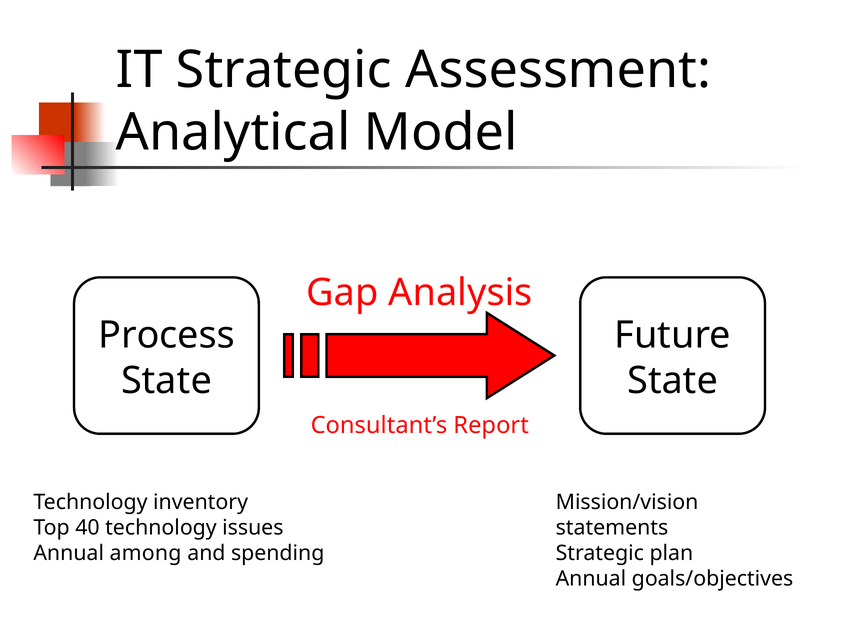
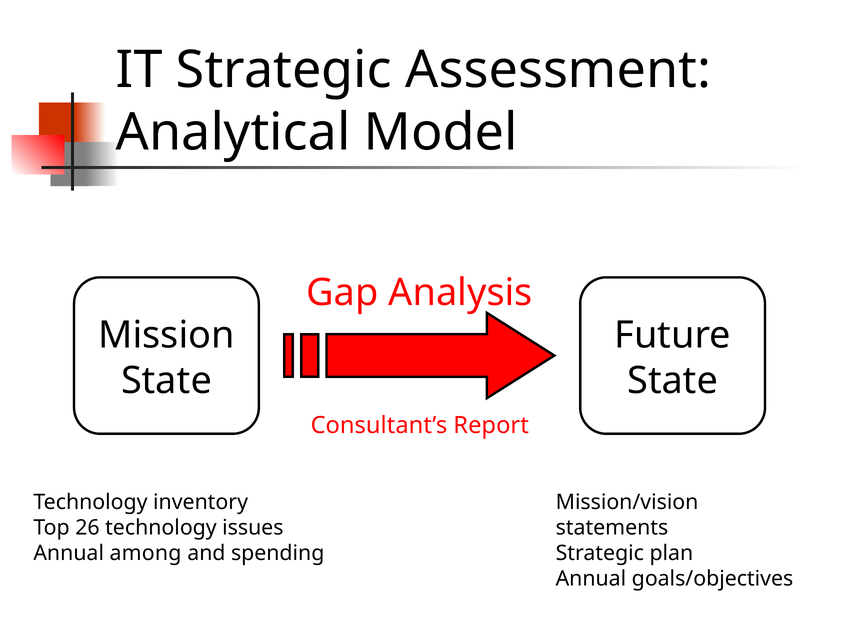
Process: Process -> Mission (166, 335)
40: 40 -> 26 (87, 527)
